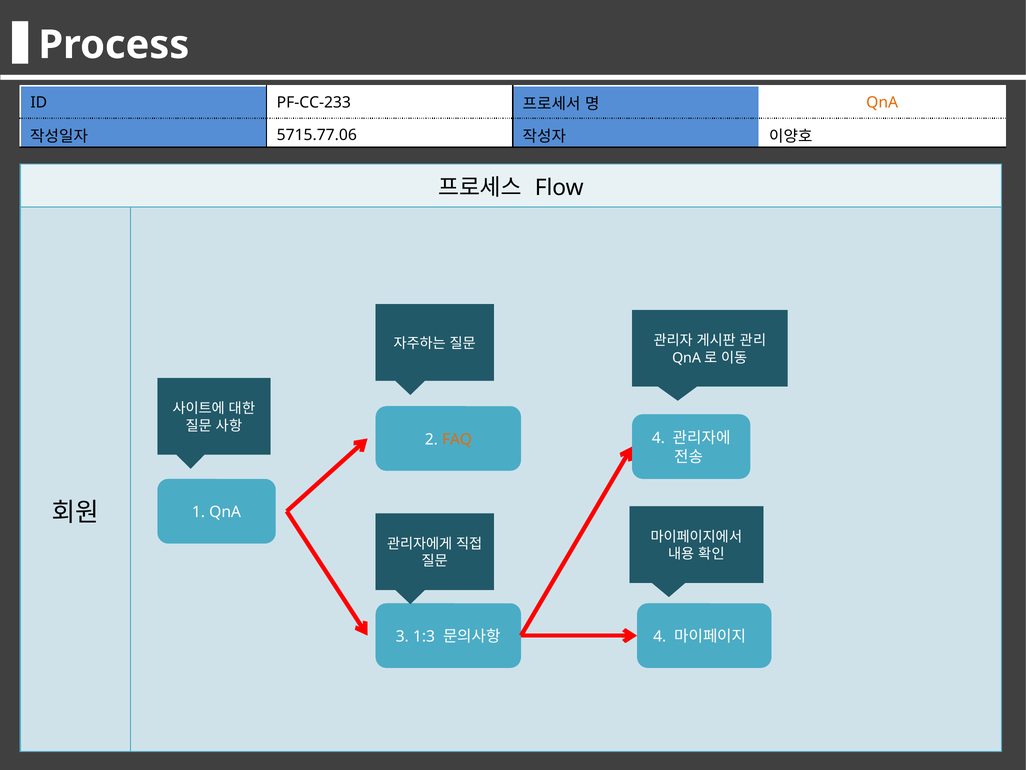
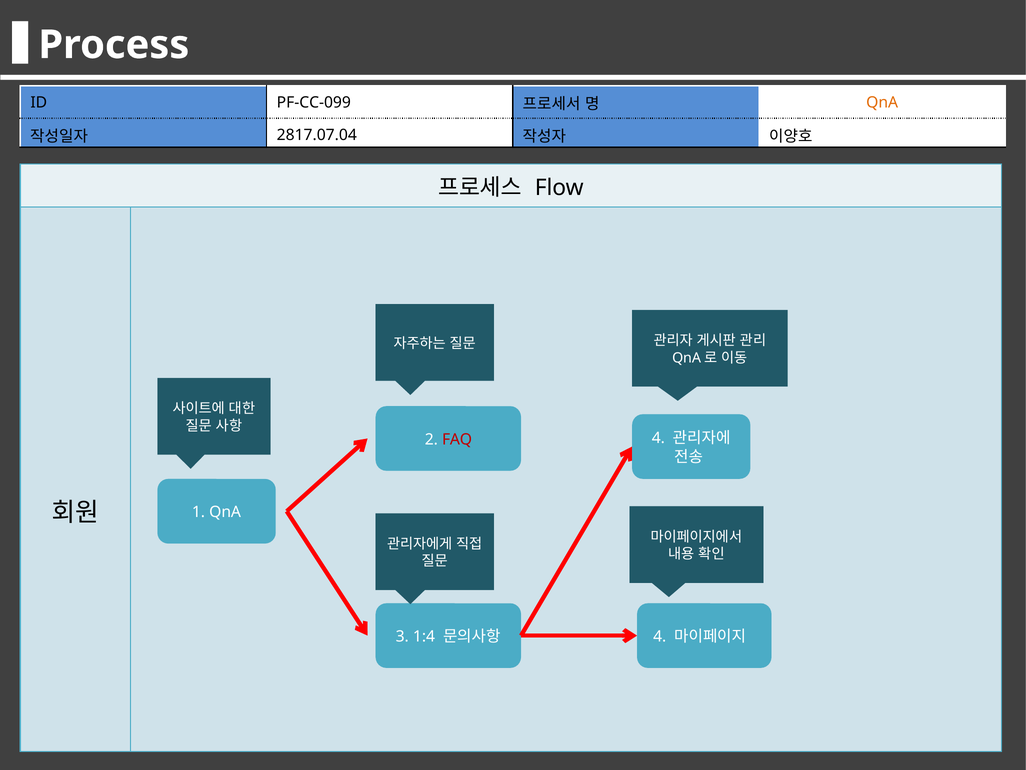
PF-CC-233: PF-CC-233 -> PF-CC-099 (314, 103)
5715.77.06: 5715.77.06 -> 2817.07.04 (317, 135)
FAQ colour: orange -> red (457, 439)
1:3: 1:3 -> 1:4 (424, 636)
